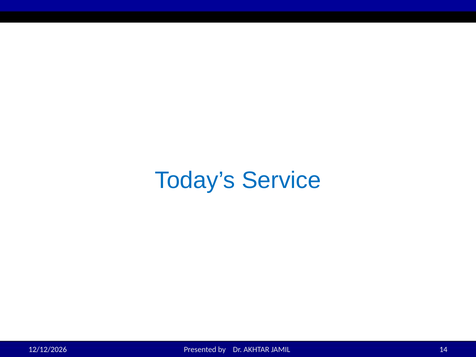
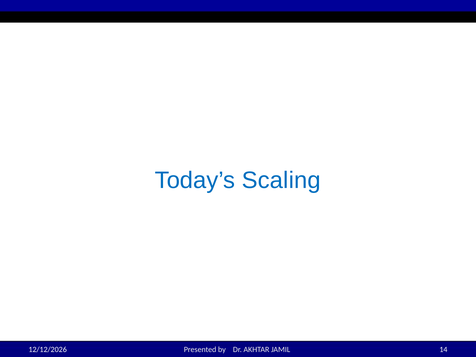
Service: Service -> Scaling (281, 180)
